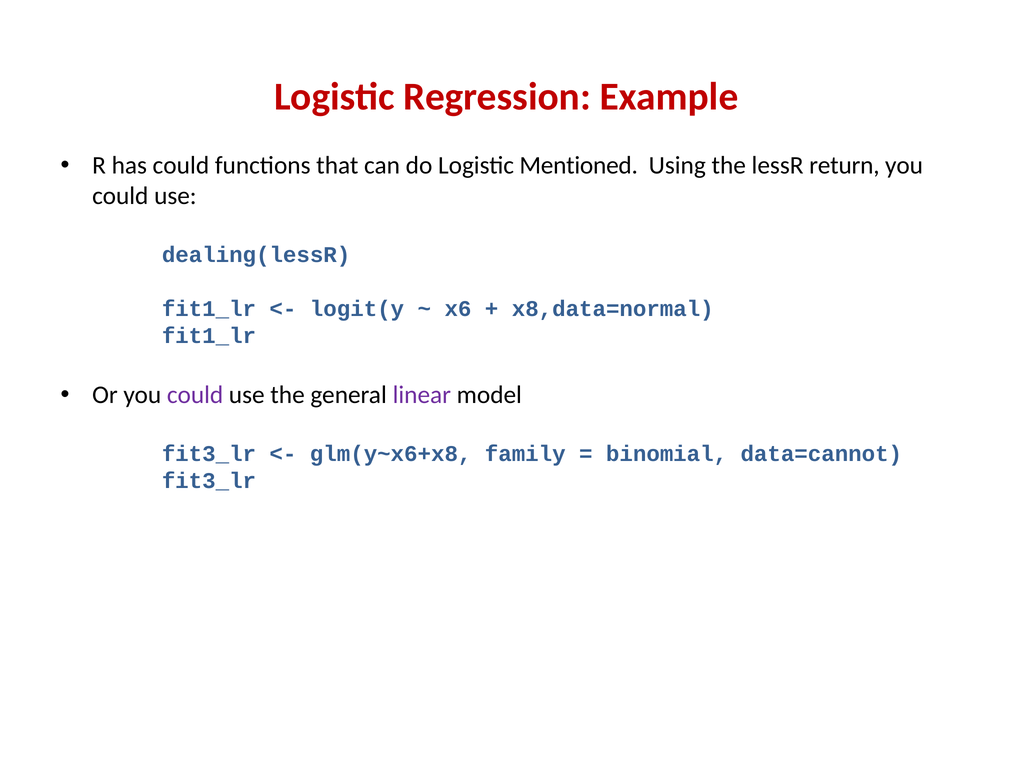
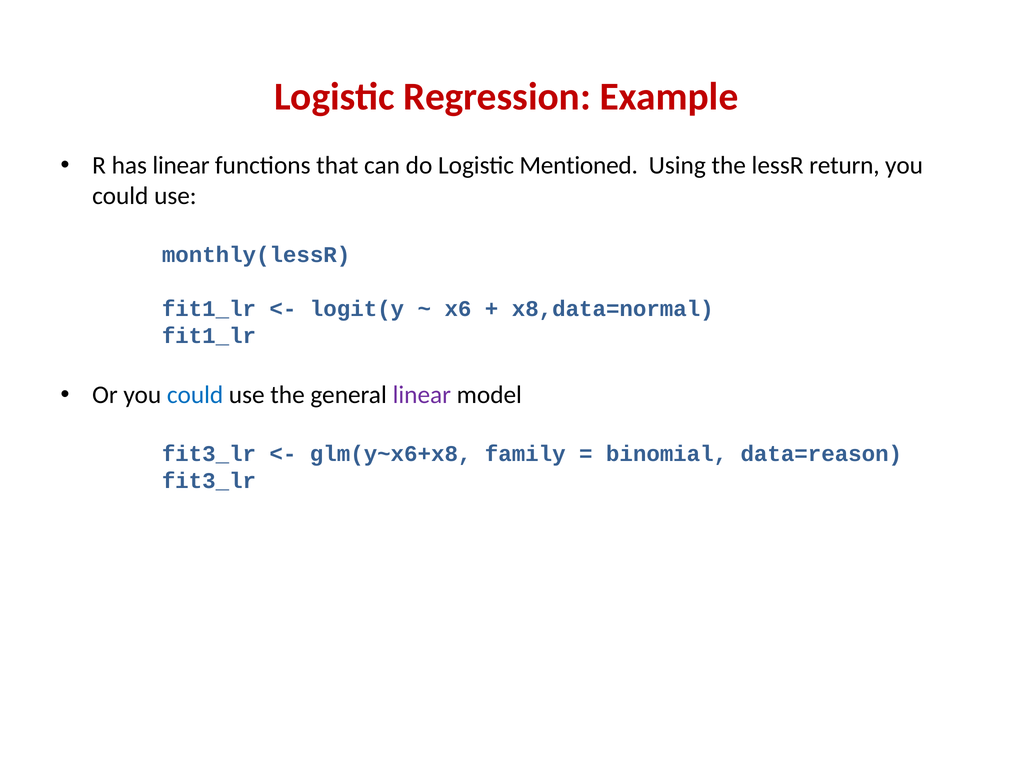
has could: could -> linear (181, 165)
dealing(lessR: dealing(lessR -> monthly(lessR (256, 255)
could colour: purple -> blue (195, 395)
data=cannot: data=cannot -> data=reason (821, 454)
